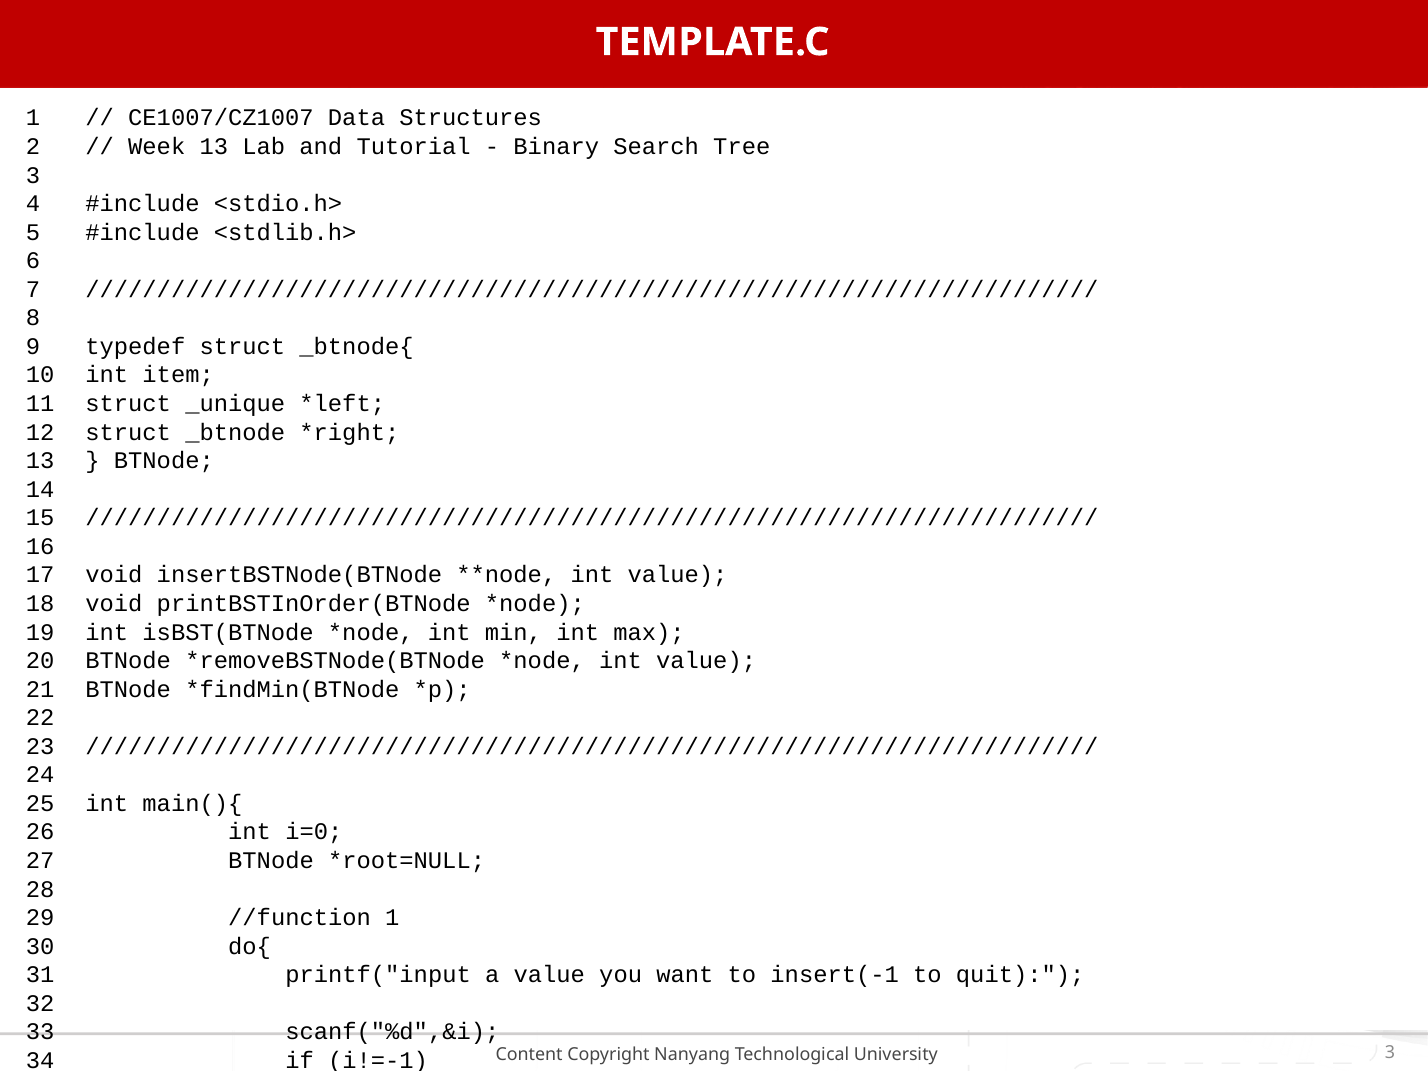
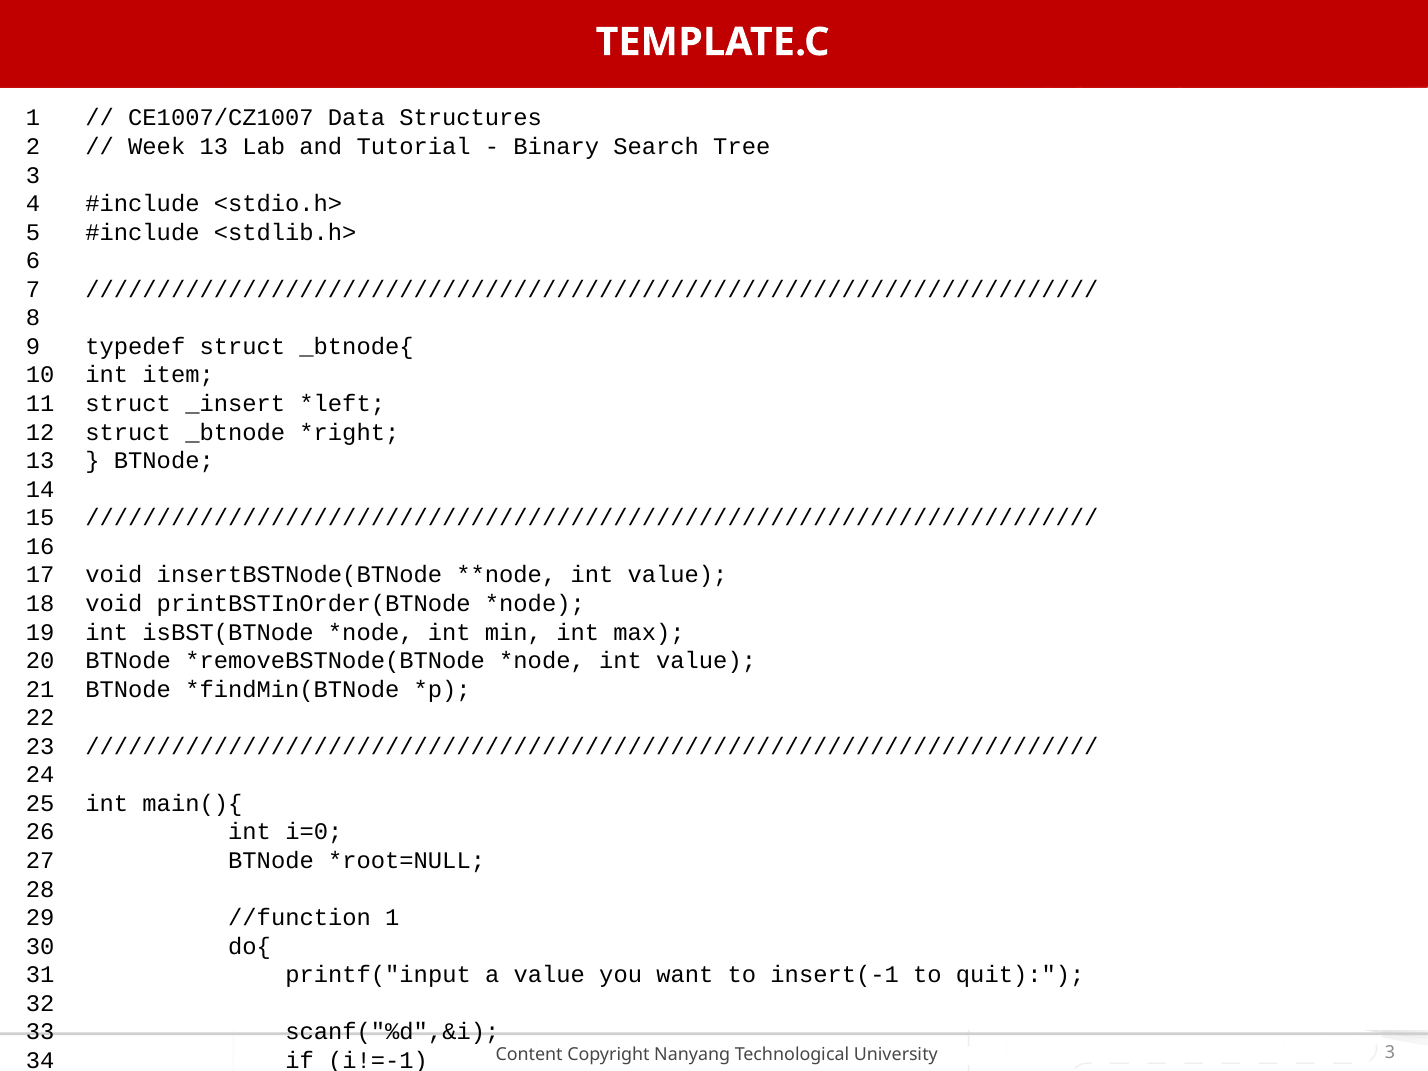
_unique: _unique -> _insert (235, 404)
